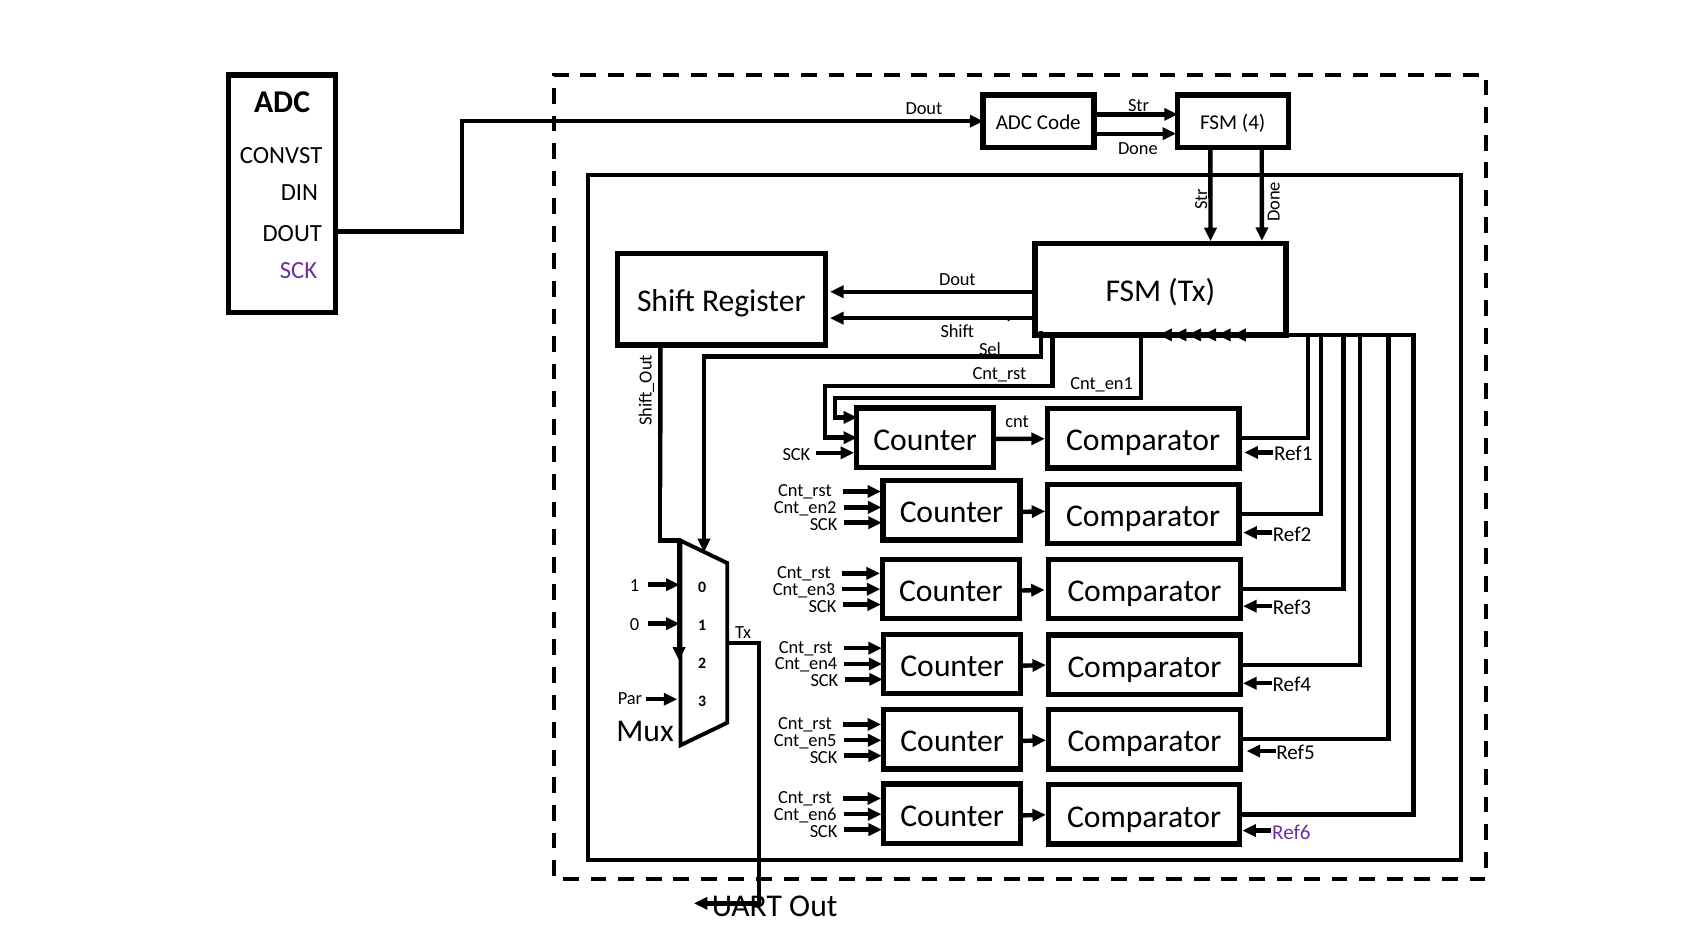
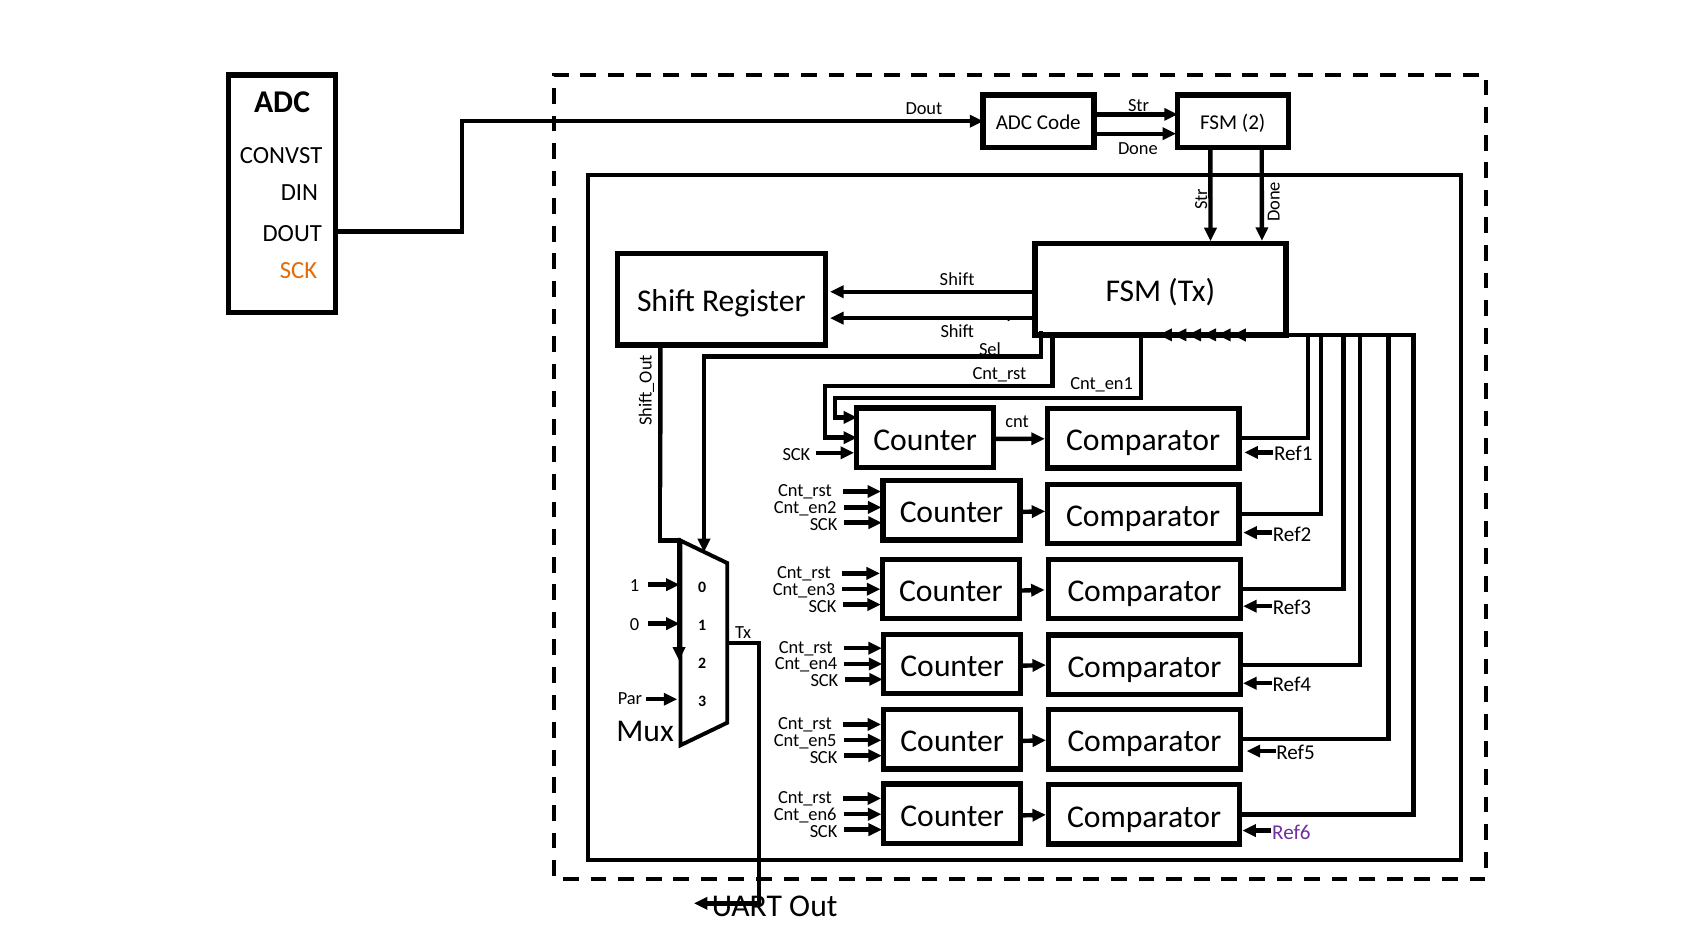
FSM 4: 4 -> 2 (1254, 123)
SCK colour: purple -> orange (298, 271)
Dout: Dout -> Shift (957, 279)
